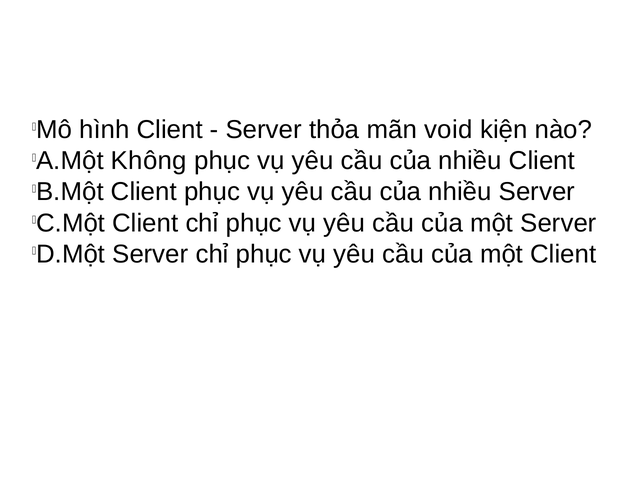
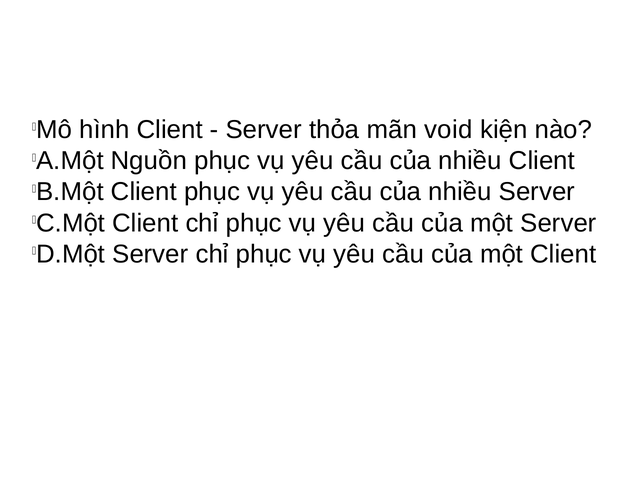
Không: Không -> Nguồn (149, 161)
